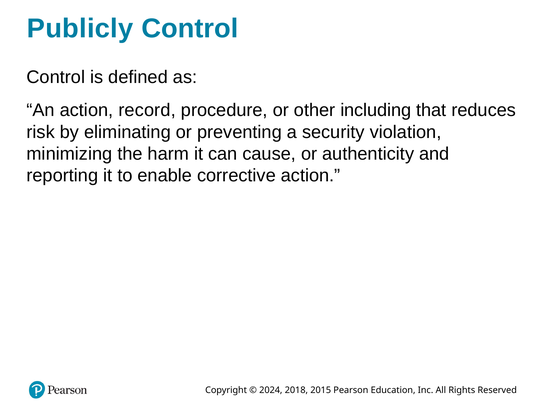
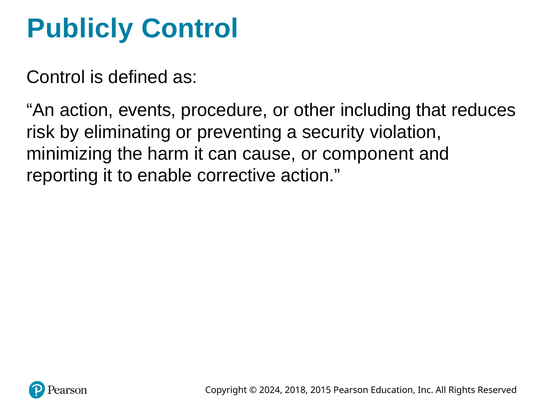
record: record -> events (147, 110)
authenticity: authenticity -> component (368, 154)
